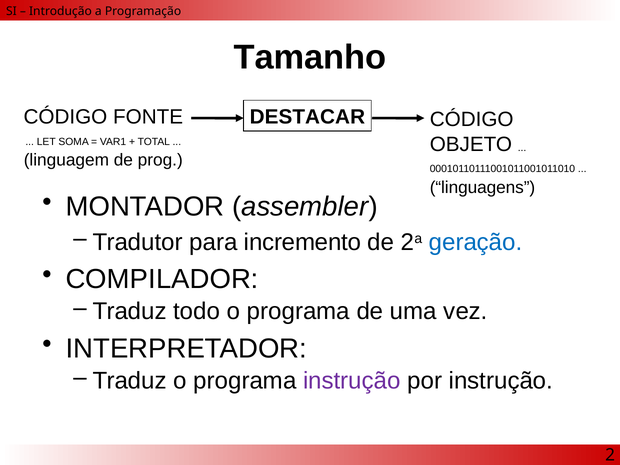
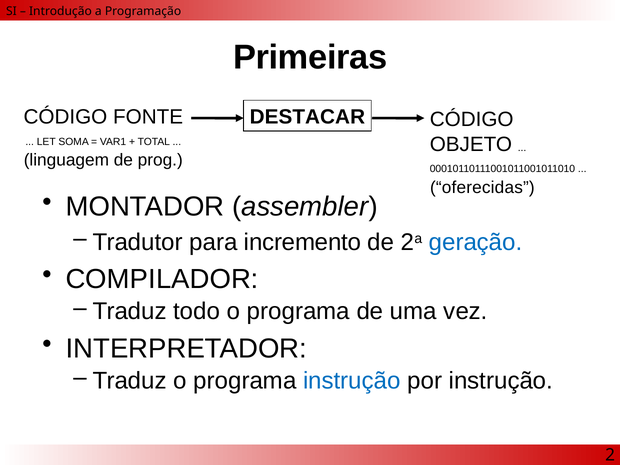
Tamanho: Tamanho -> Primeiras (310, 57)
linguagens: linguagens -> oferecidas (482, 187)
instrução colour: purple -> blue (352, 381)
